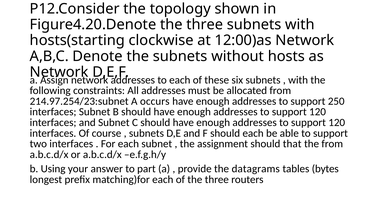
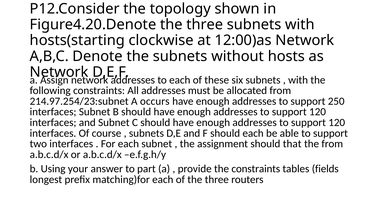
the datagrams: datagrams -> constraints (256, 169)
bytes: bytes -> fields (325, 169)
